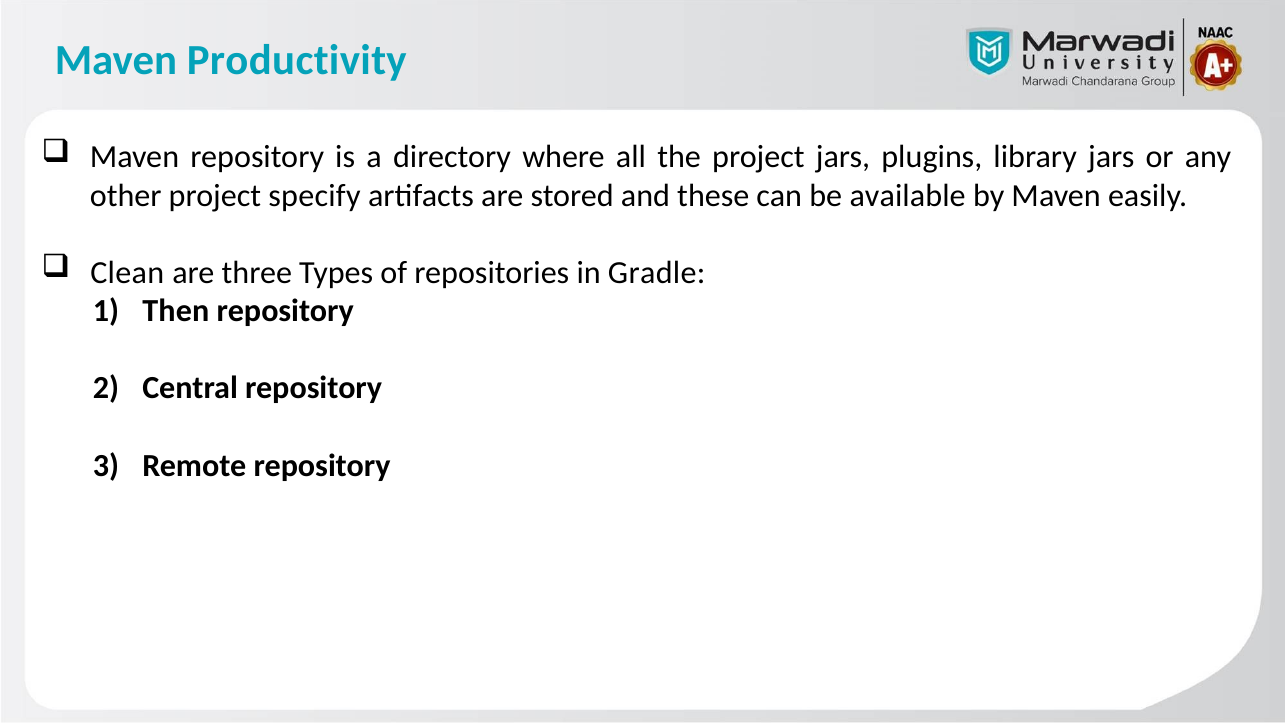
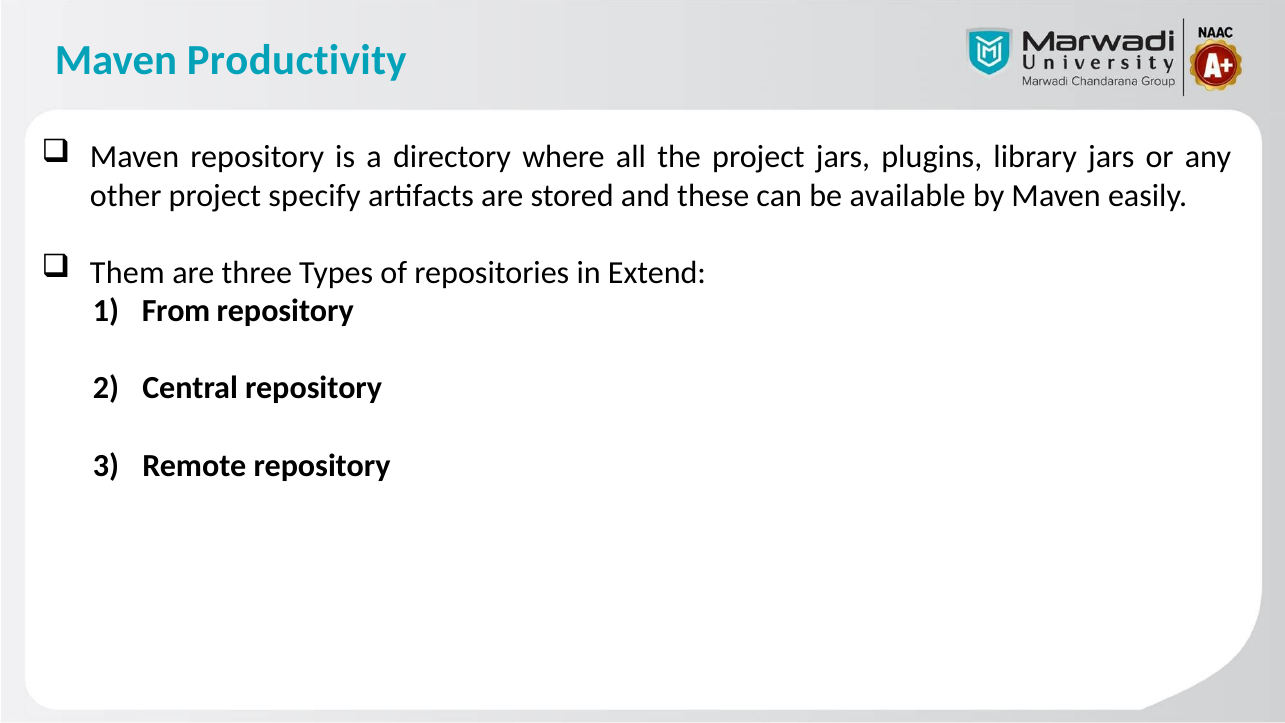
Clean: Clean -> Them (127, 273)
Gradle: Gradle -> Extend (657, 273)
Then: Then -> From (176, 311)
